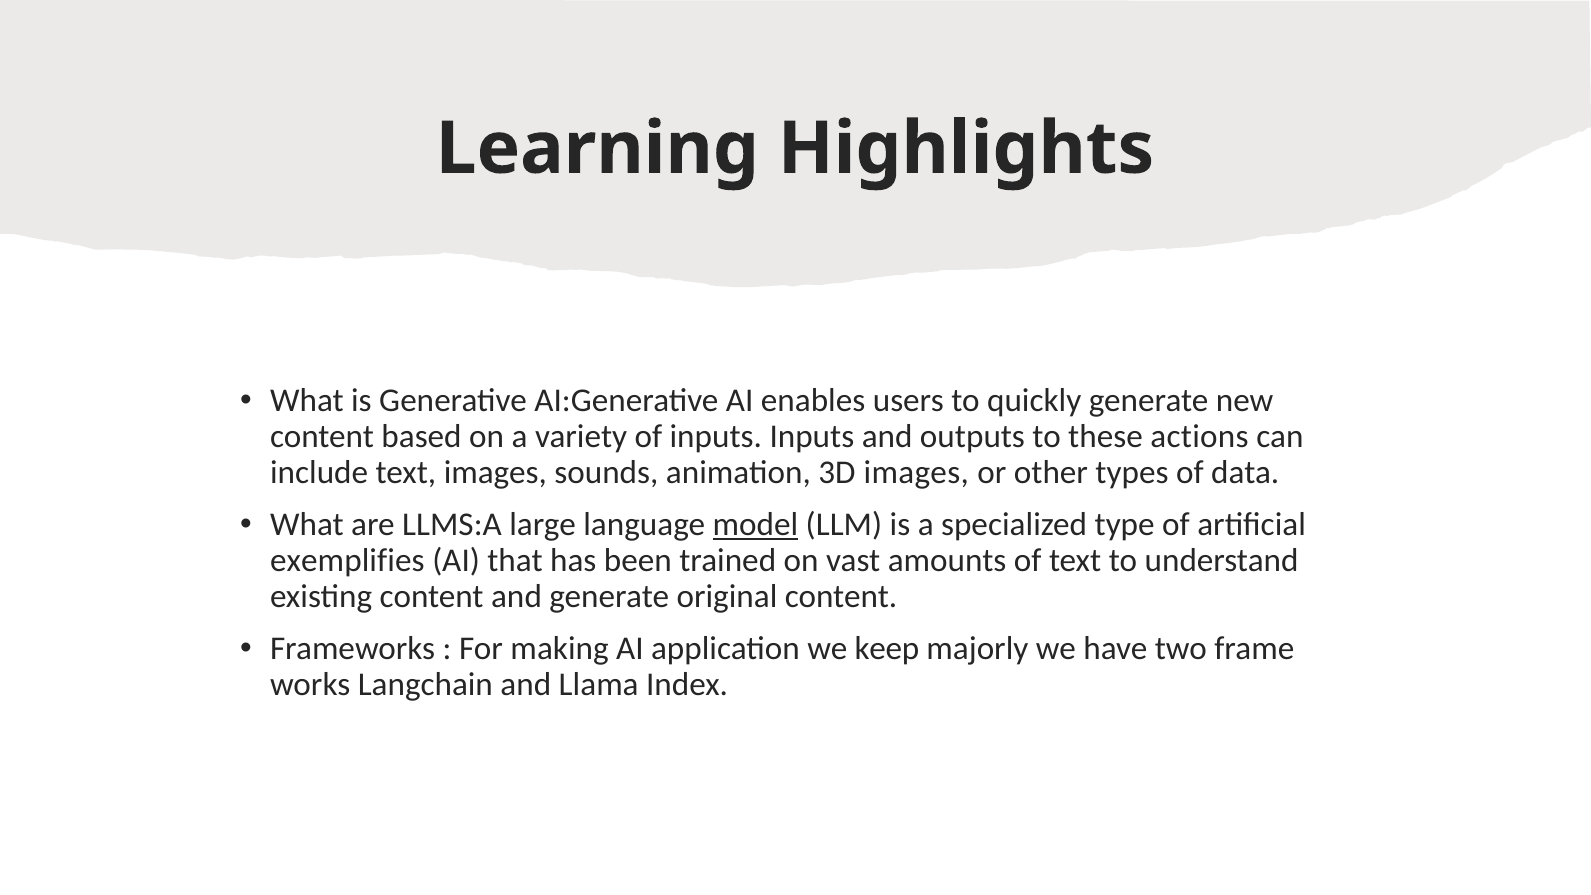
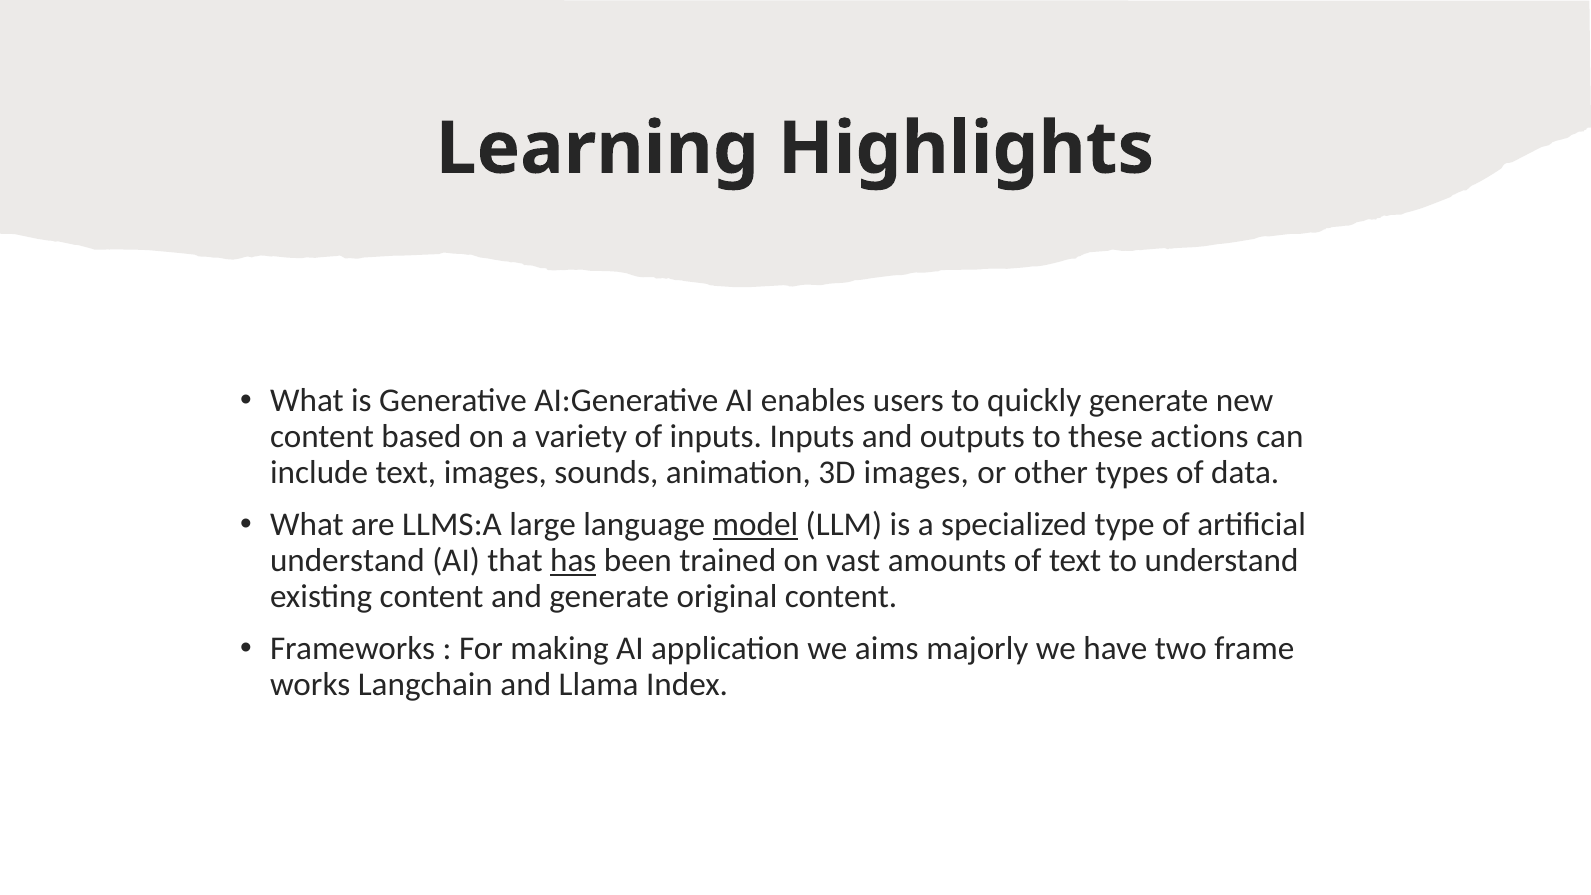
exemplifies: exemplifies -> understand (347, 560)
has underline: none -> present (573, 560)
keep: keep -> aims (887, 649)
